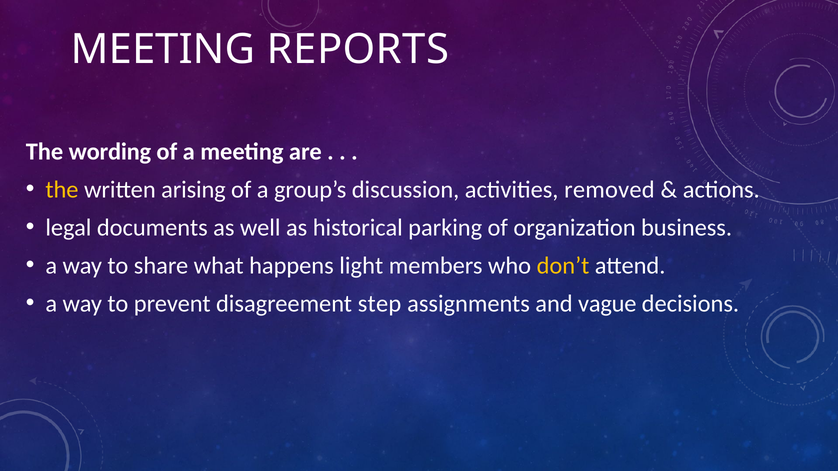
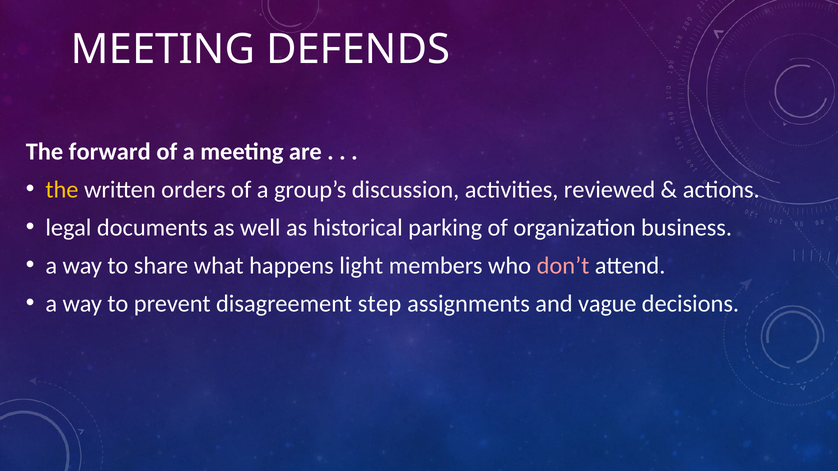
REPORTS: REPORTS -> DEFENDS (358, 50)
wording: wording -> forward (110, 152)
arising: arising -> orders (193, 190)
removed: removed -> reviewed (610, 190)
don’t colour: yellow -> pink (563, 266)
